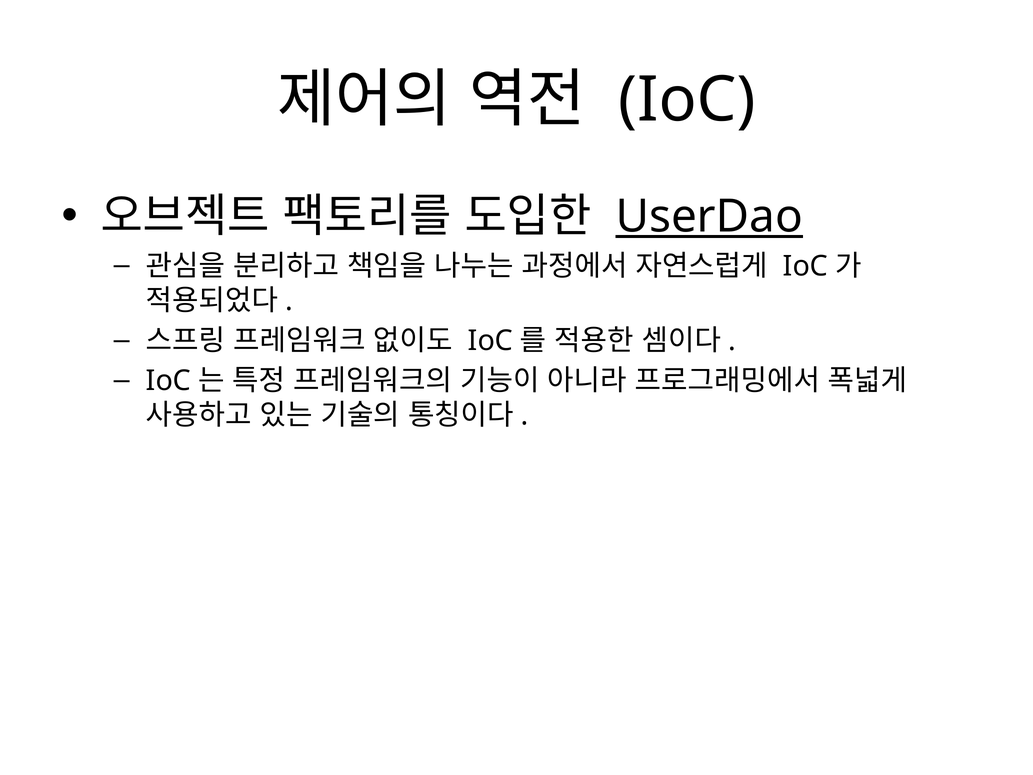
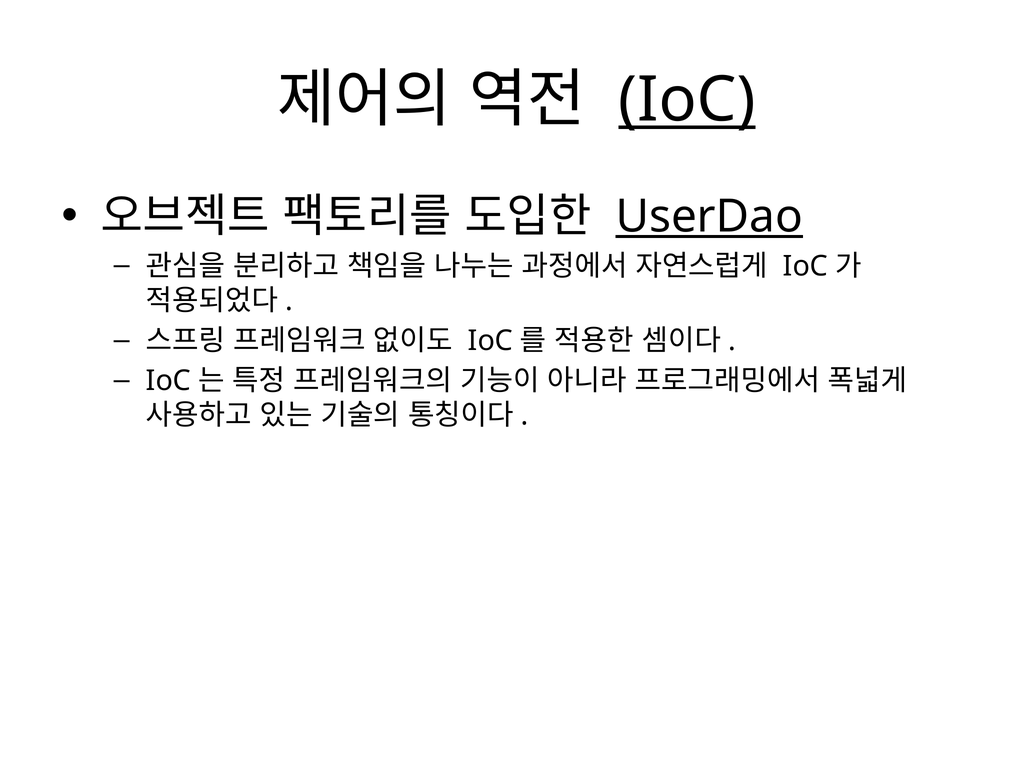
IoC underline: none -> present (687, 100)
